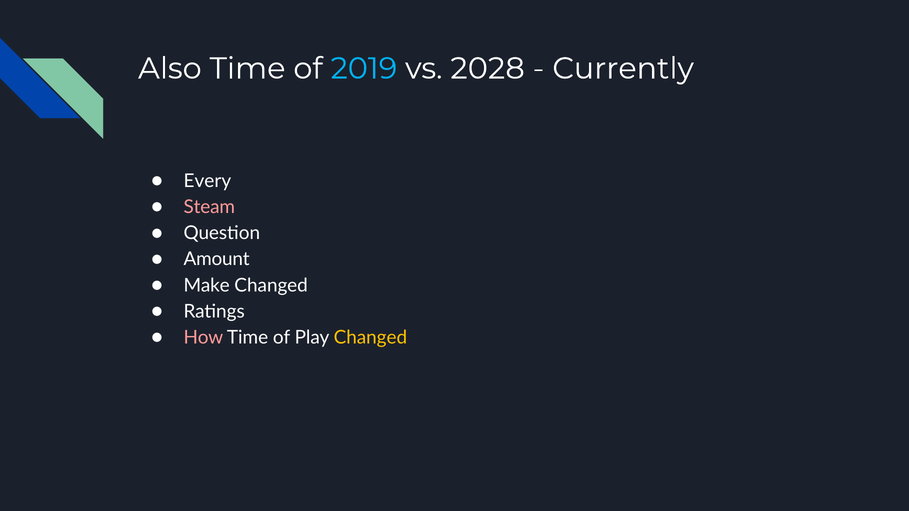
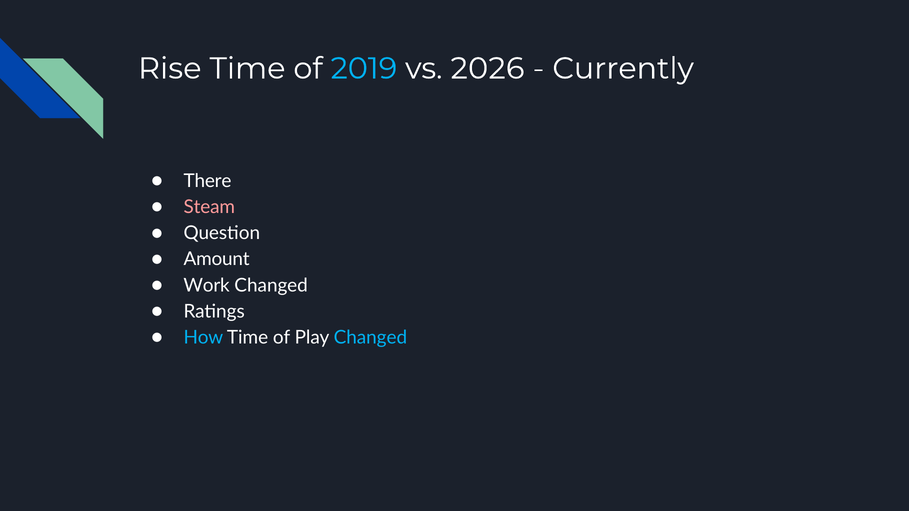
Also: Also -> Rise (170, 69)
2028: 2028 -> 2026 (488, 69)
Every: Every -> There (207, 181)
Make: Make -> Work (207, 285)
How colour: pink -> light blue (203, 338)
Changed colour: yellow -> light blue (370, 338)
